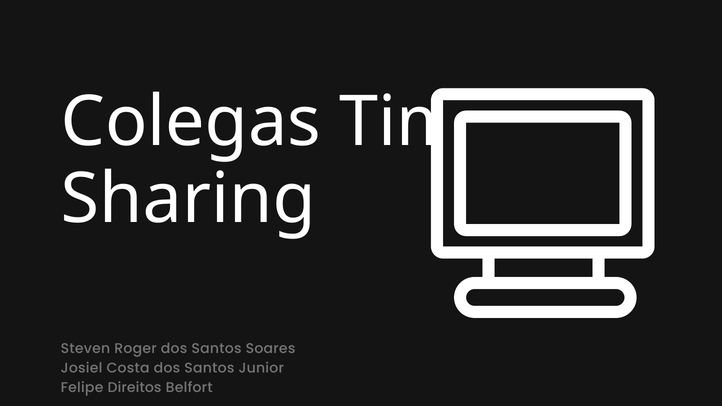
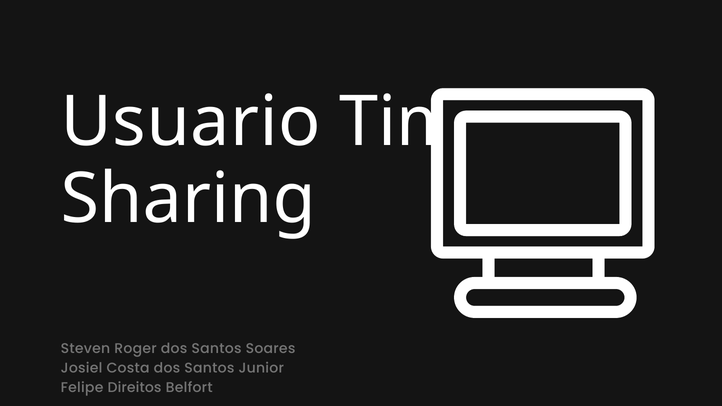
Colegas: Colegas -> Usuario (191, 122)
